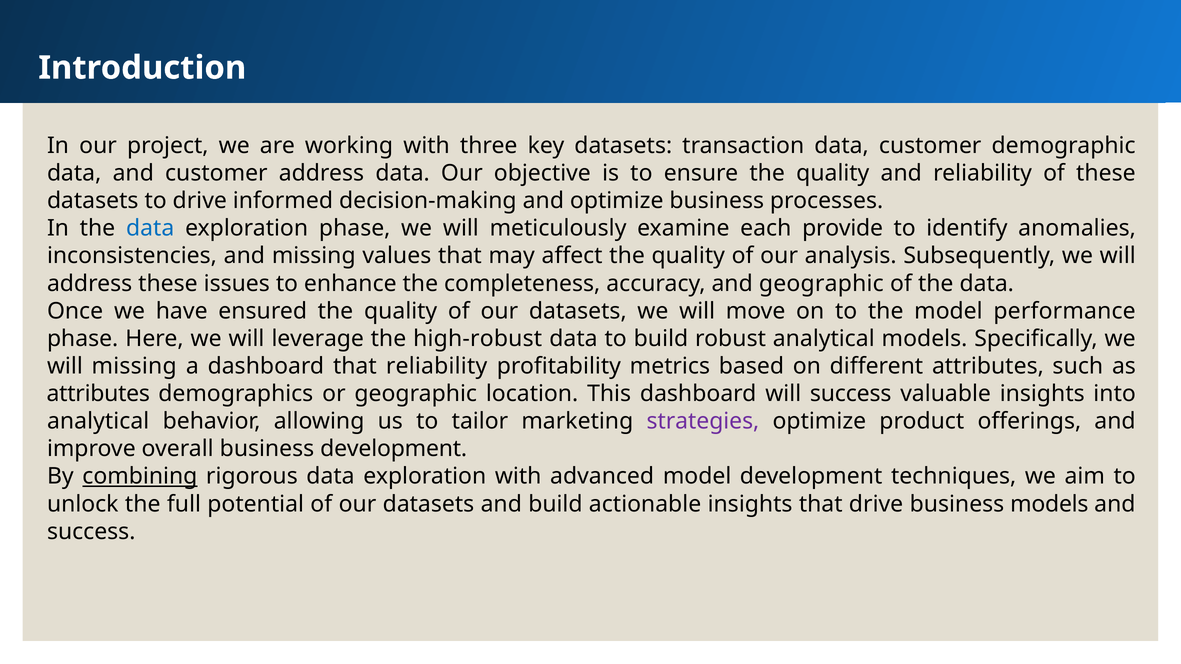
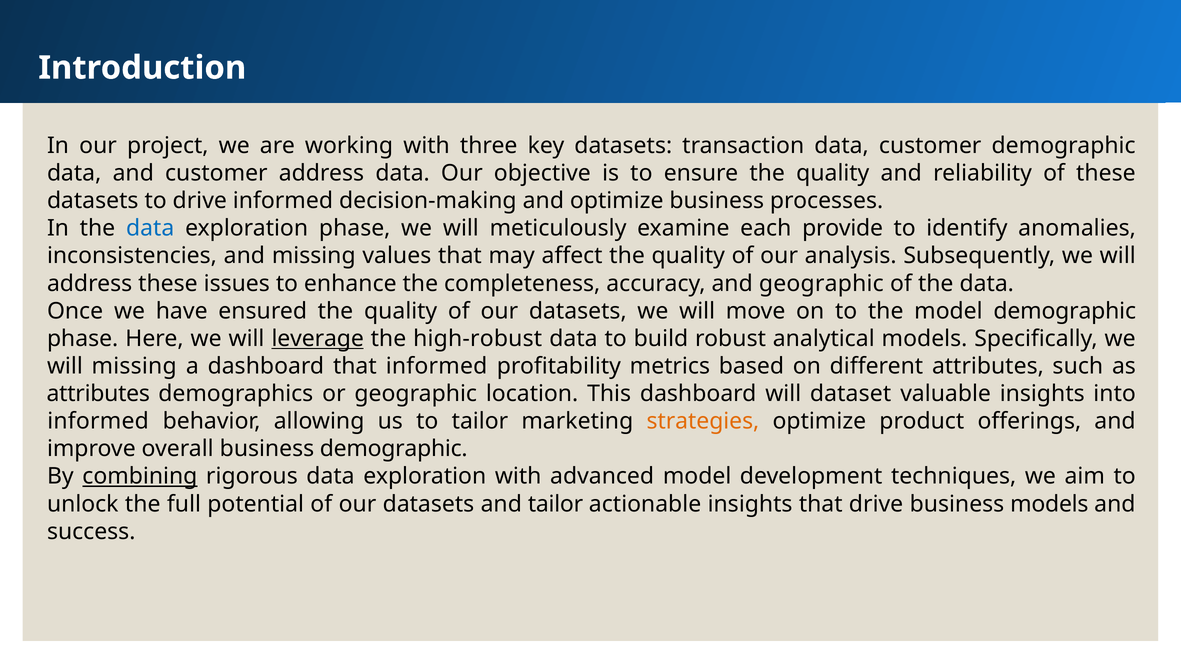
model performance: performance -> demographic (1065, 311)
leverage underline: none -> present (318, 339)
that reliability: reliability -> informed (437, 366)
will success: success -> dataset (851, 394)
analytical: analytical -> informed (98, 421)
strategies colour: purple -> orange (703, 421)
business development: development -> demographic (394, 449)
and build: build -> tailor (556, 504)
